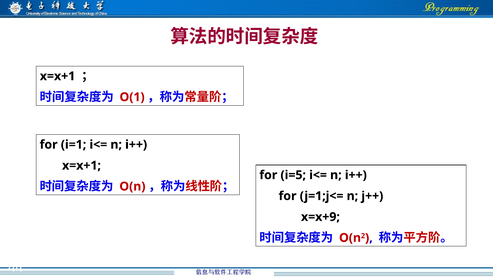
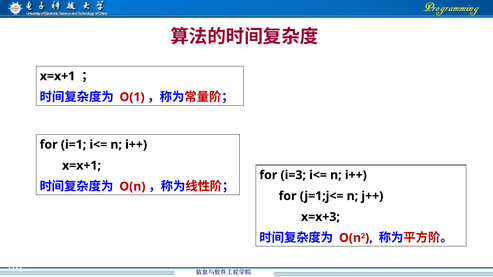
i=5: i=5 -> i=3 (293, 175)
x=x+9: x=x+9 -> x=x+3 (320, 217)
